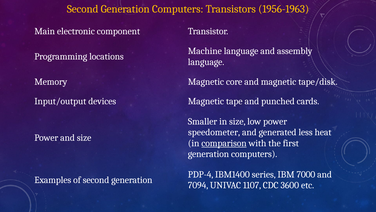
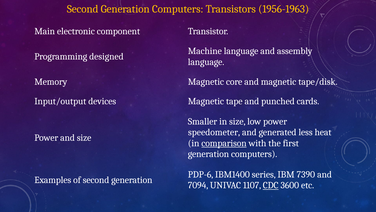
locations: locations -> designed (106, 56)
PDP-4: PDP-4 -> PDP-6 (201, 174)
7000: 7000 -> 7390 (306, 174)
CDC underline: none -> present (271, 185)
